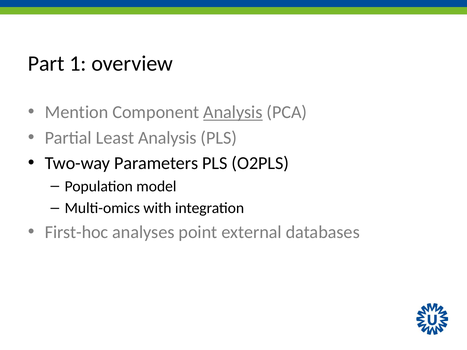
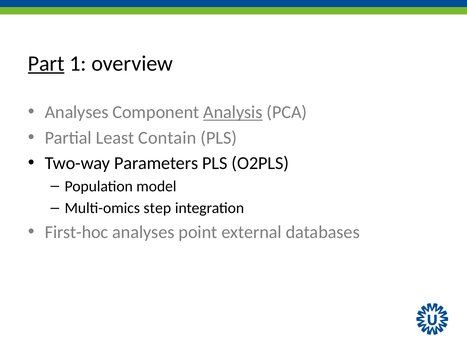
Part underline: none -> present (46, 63)
Mention: Mention -> Analyses (77, 112)
Least Analysis: Analysis -> Contain (167, 138)
with: with -> step (157, 208)
